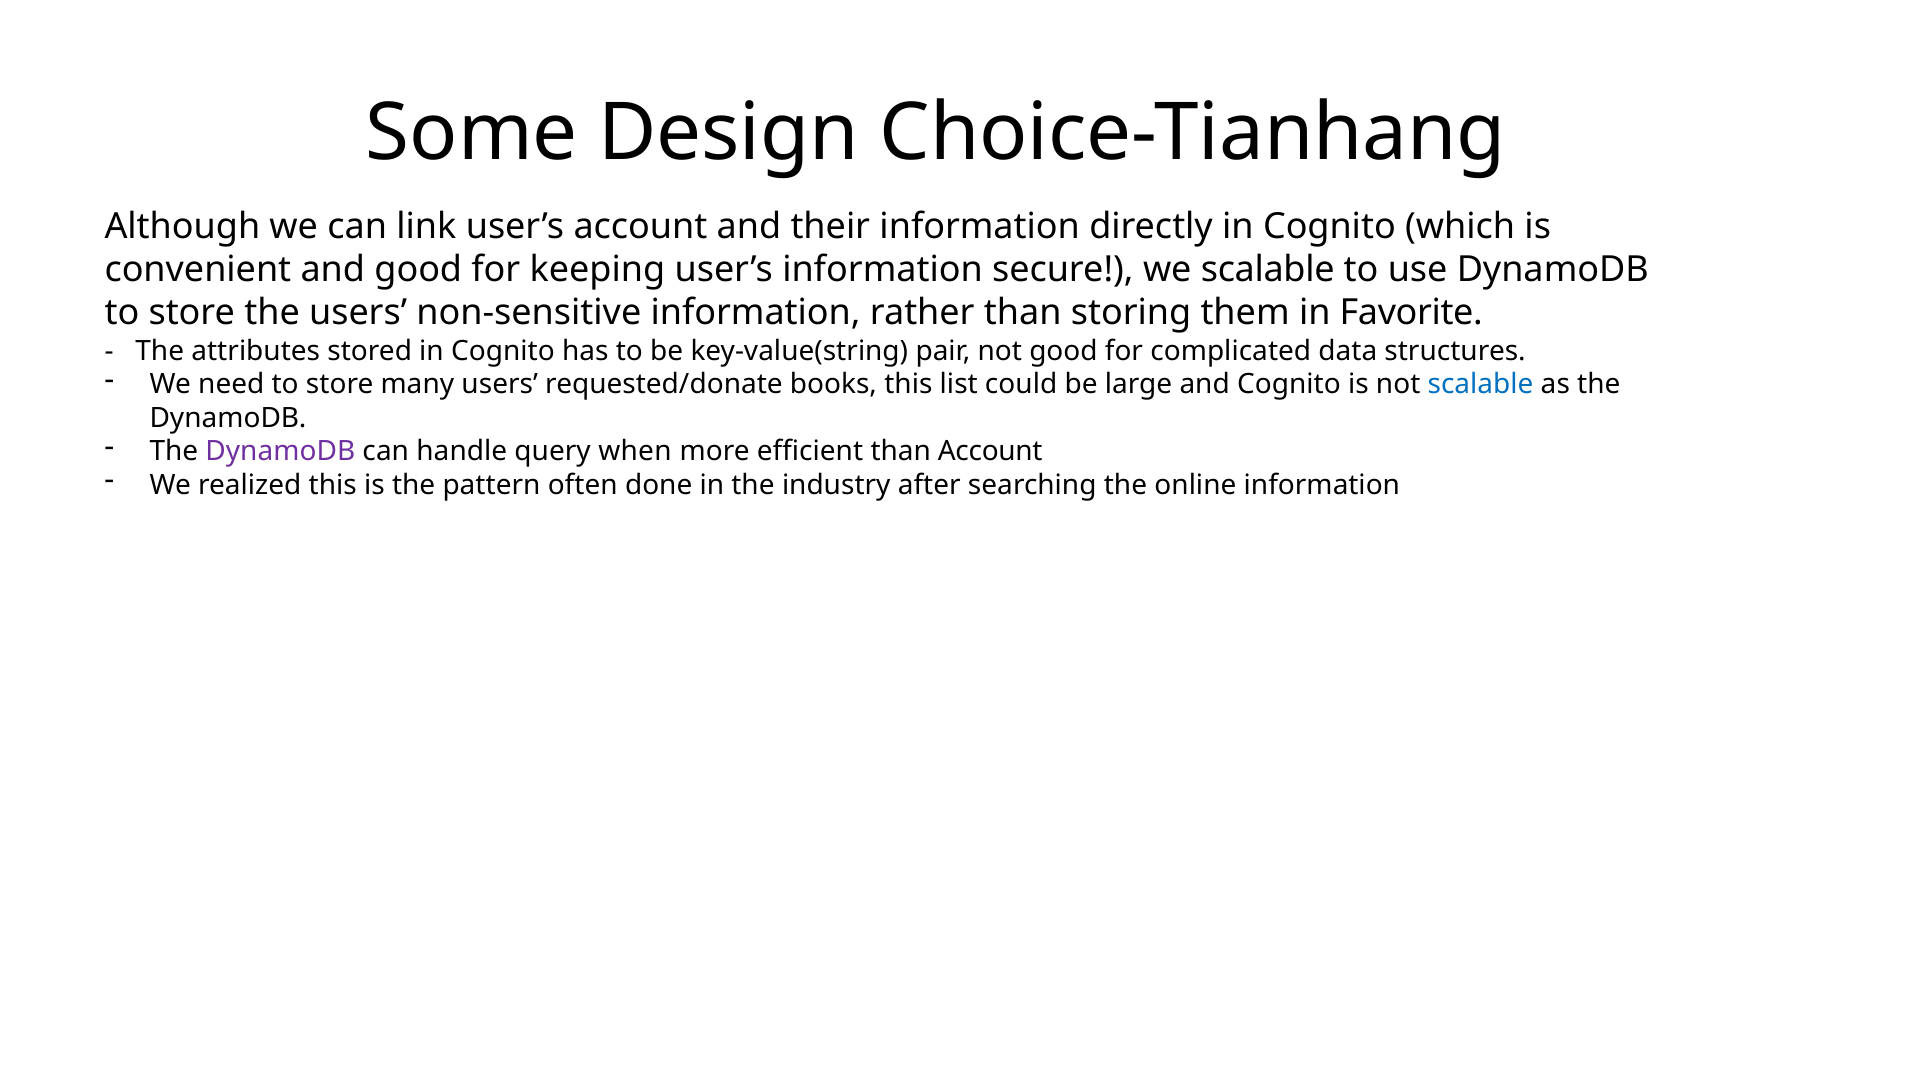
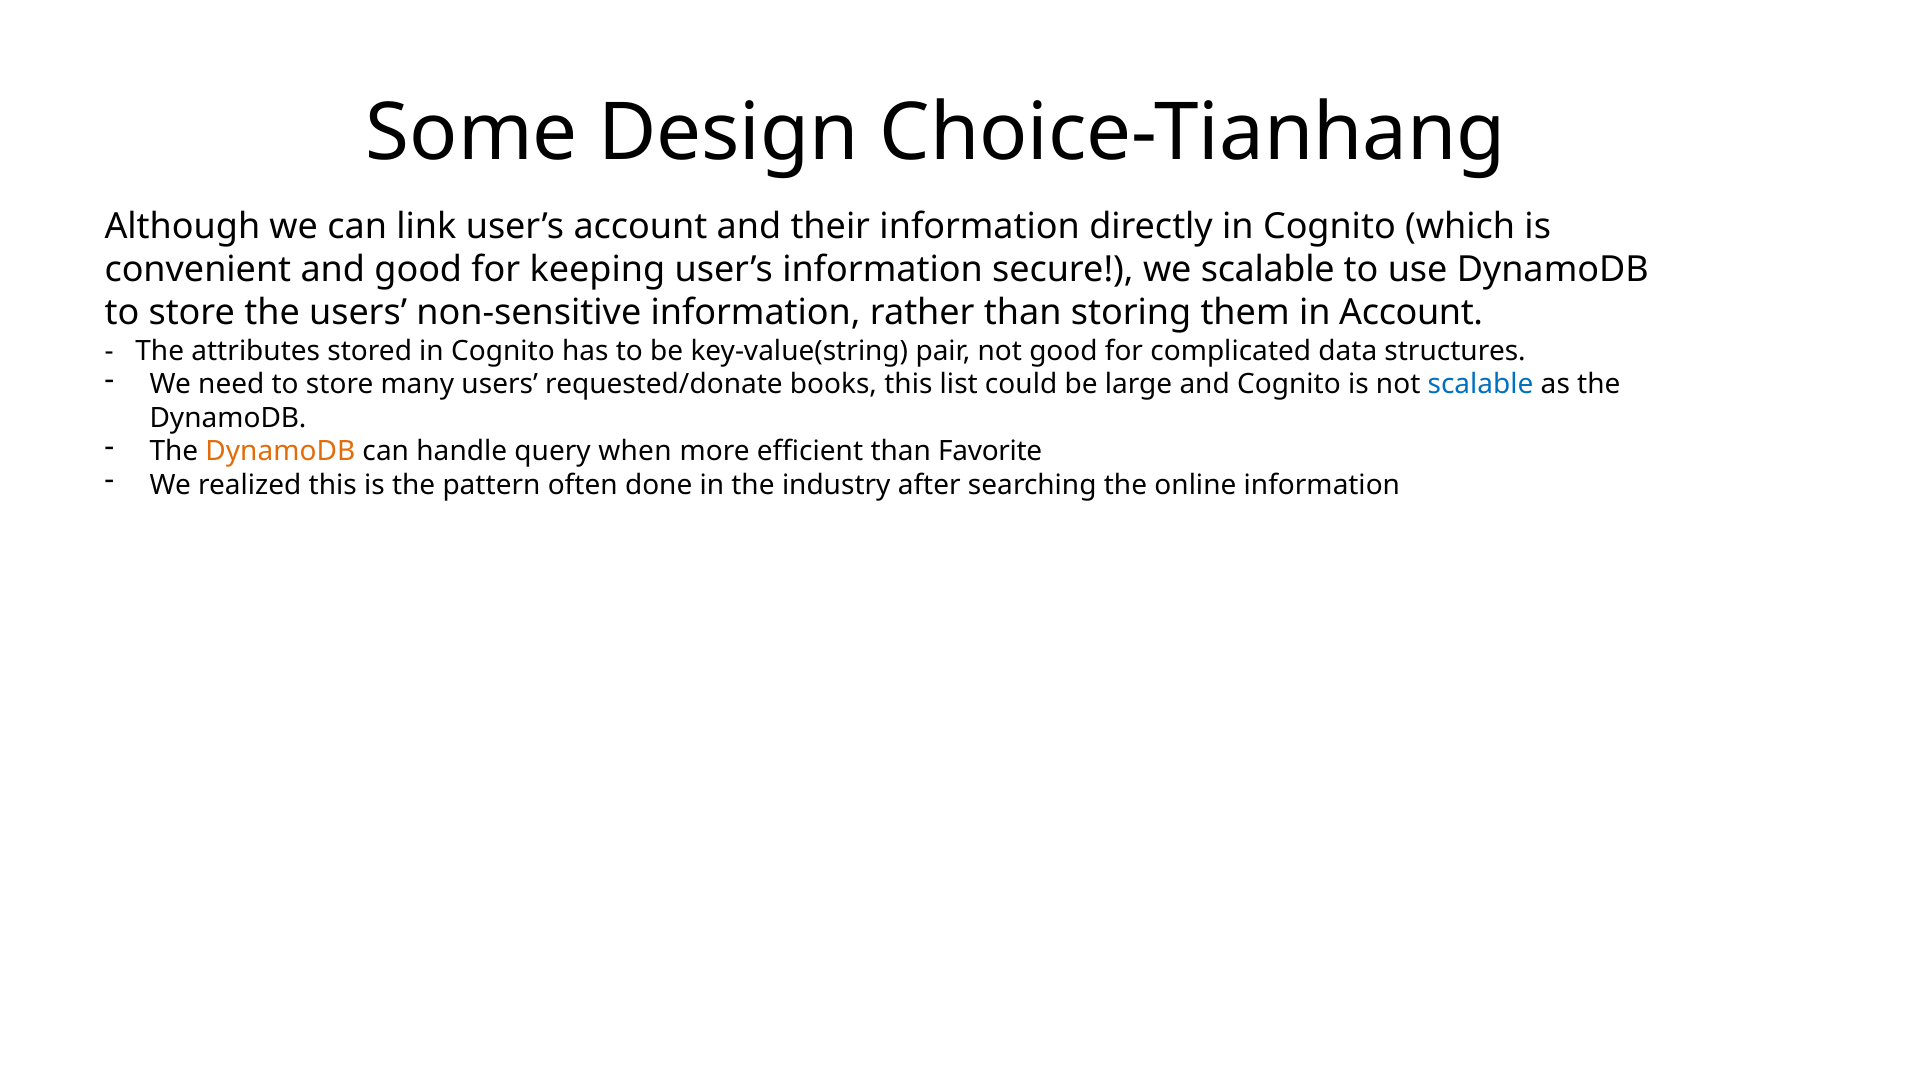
in Favorite: Favorite -> Account (1411, 313)
DynamoDB colour: purple -> orange (280, 452)
than Account: Account -> Favorite (990, 452)
